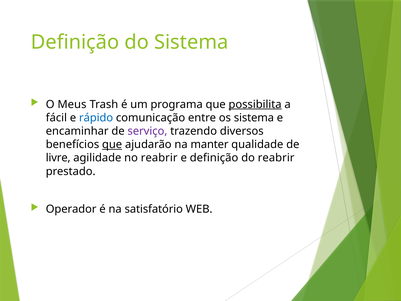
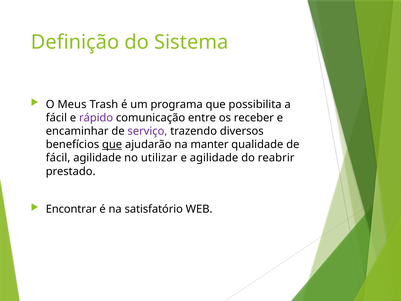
possibilita underline: present -> none (255, 104)
rápido colour: blue -> purple (96, 118)
os sistema: sistema -> receber (254, 118)
livre: livre -> fácil (58, 158)
no reabrir: reabrir -> utilizar (159, 158)
e definição: definição -> agilidade (214, 158)
Operador: Operador -> Encontrar (71, 209)
